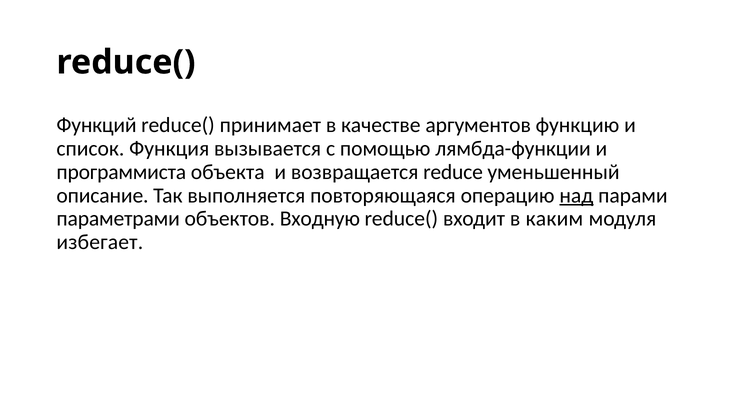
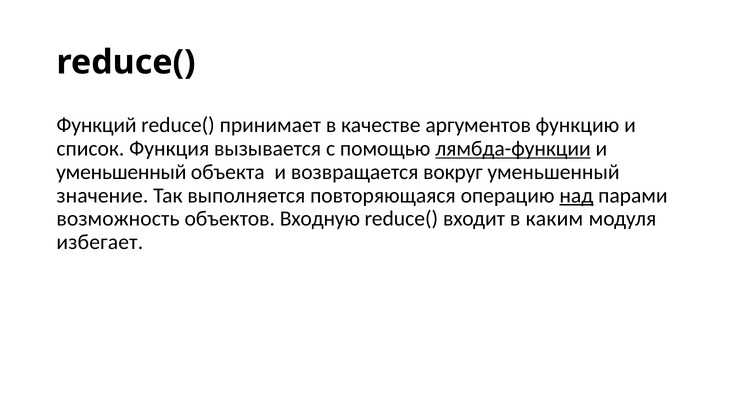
лямбда-функции underline: none -> present (513, 149)
программиста: программиста -> уменьшенный (121, 172)
reduce: reduce -> вокруг (453, 172)
описание: описание -> значение (102, 195)
параметрами: параметрами -> возможность (118, 219)
